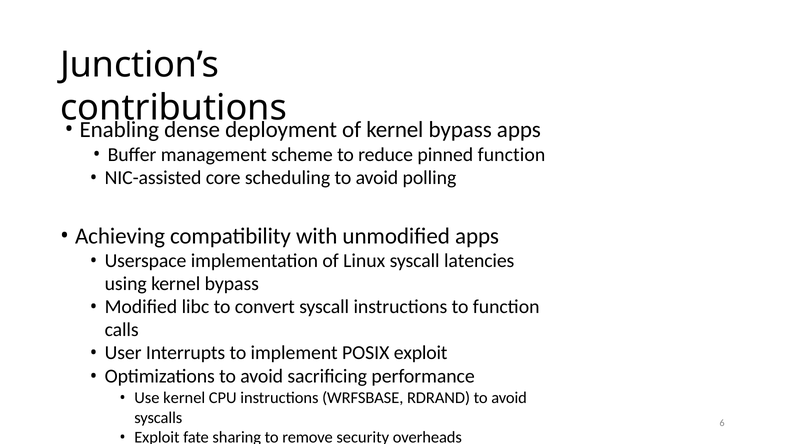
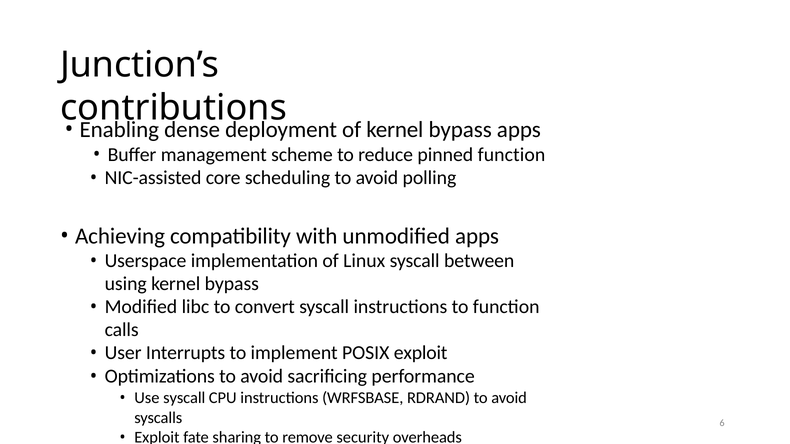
latencies: latencies -> between (479, 261)
Use kernel: kernel -> syscall (184, 398)
